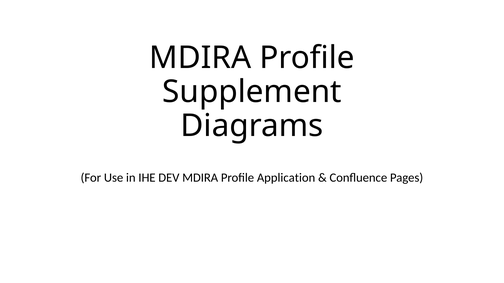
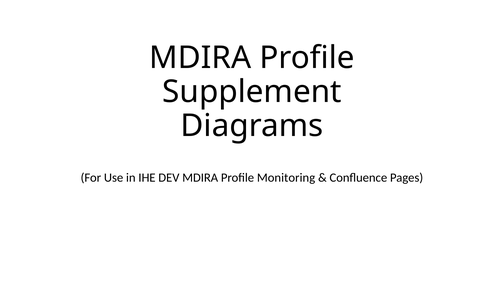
Application: Application -> Monitoring (286, 178)
